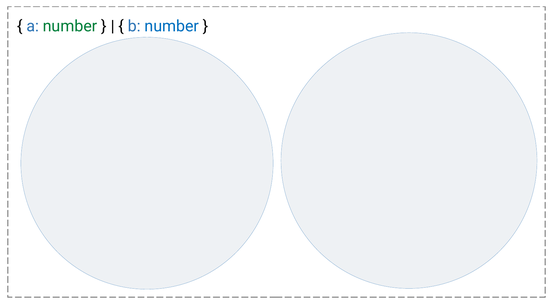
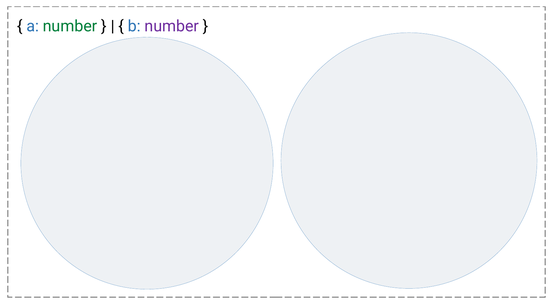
number colour: blue -> purple (172, 26)
